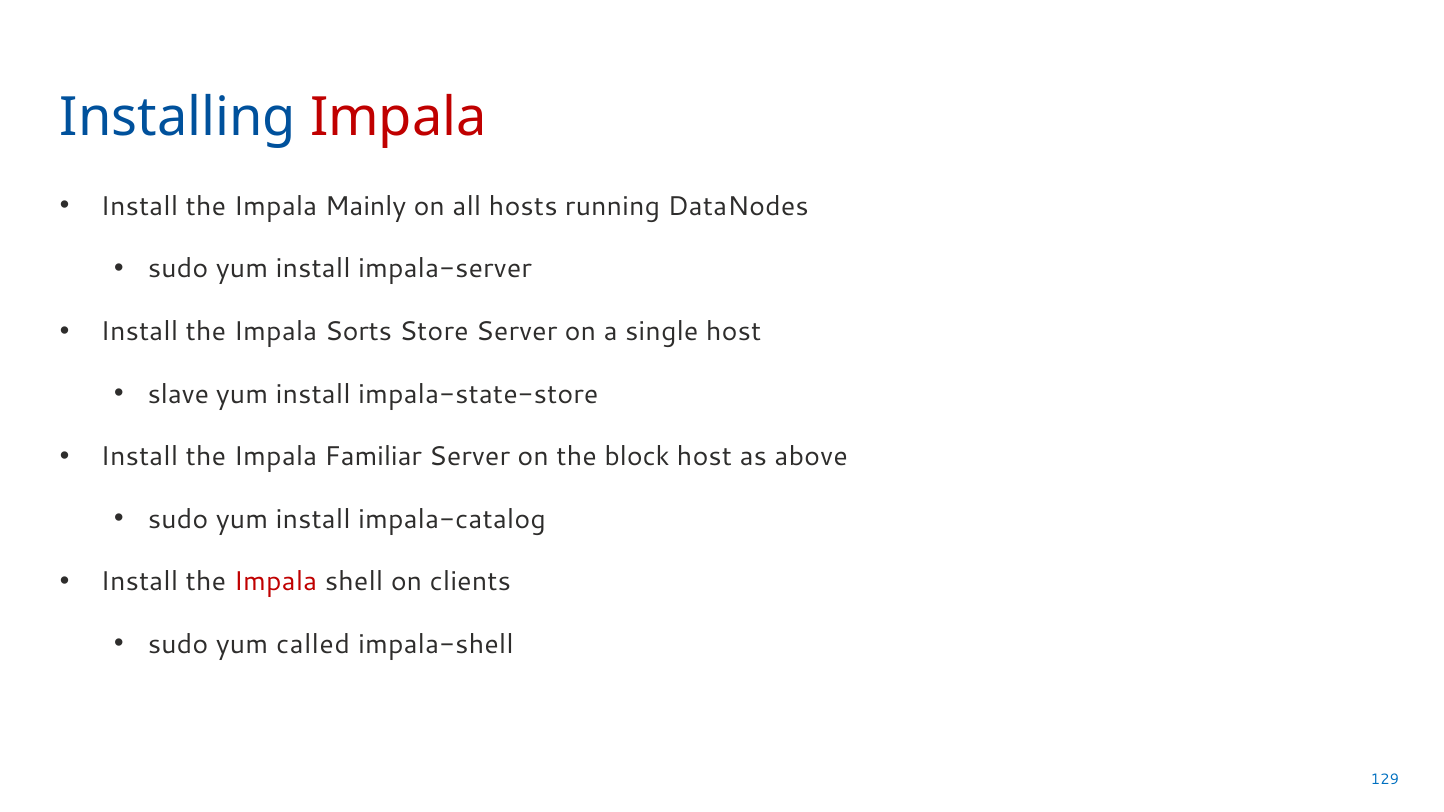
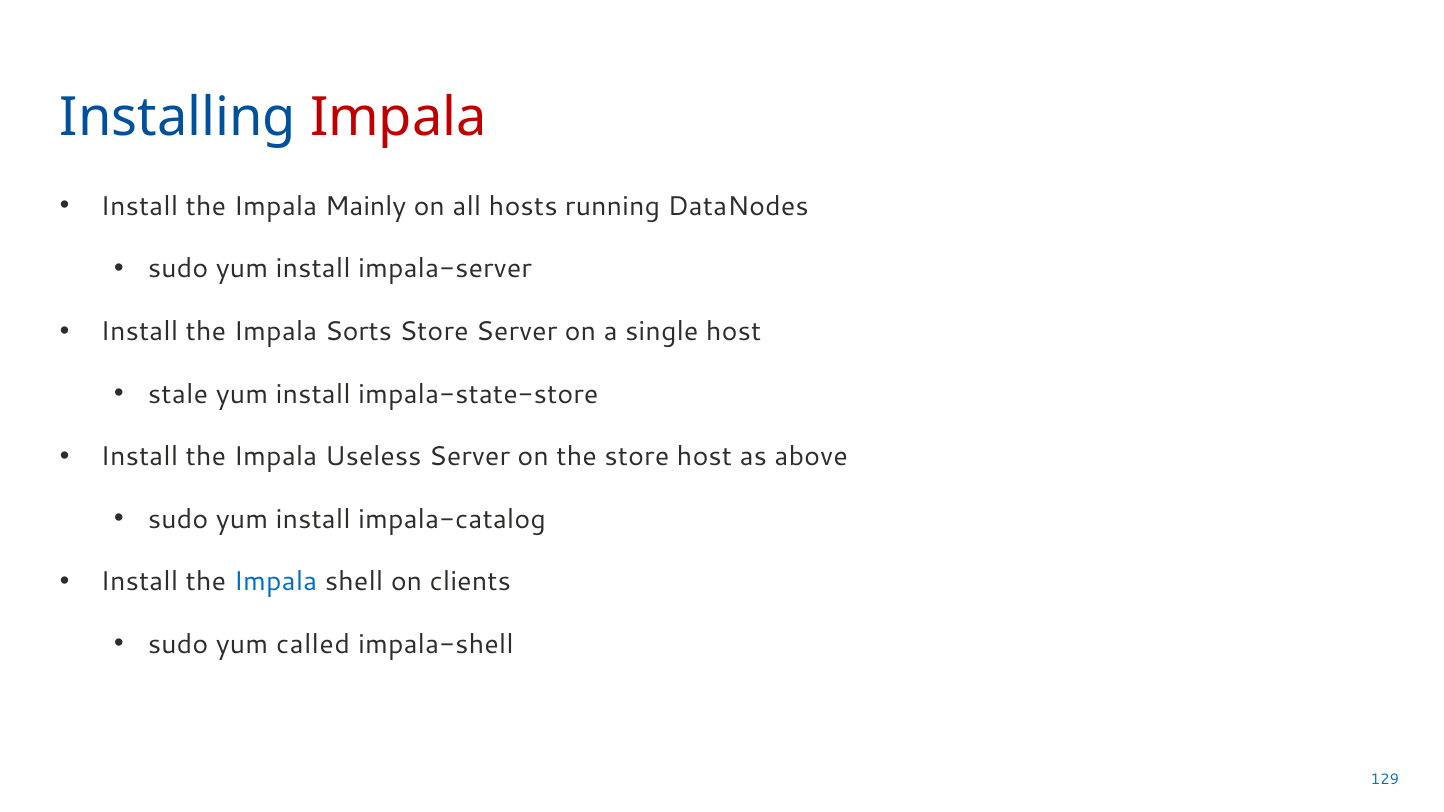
slave: slave -> stale (178, 394)
Familiar: Familiar -> Useless (373, 457)
the block: block -> store (637, 457)
Impala colour: red -> blue (275, 582)
